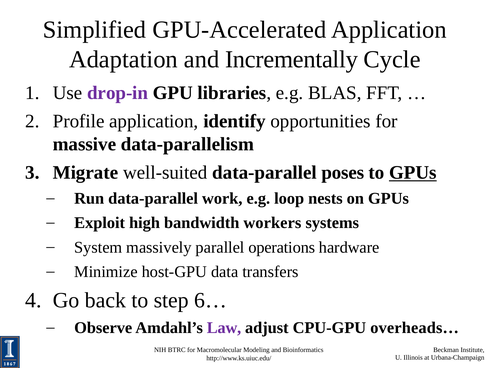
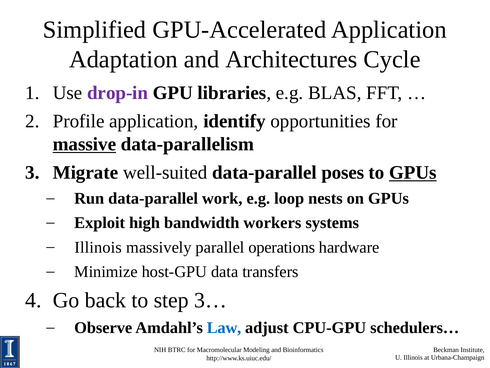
Incrementally: Incrementally -> Architectures (291, 59)
massive underline: none -> present (84, 144)
System: System -> Illinois (98, 247)
6…: 6… -> 3… (211, 300)
Law colour: purple -> blue (224, 327)
overheads…: overheads… -> schedulers… (415, 327)
